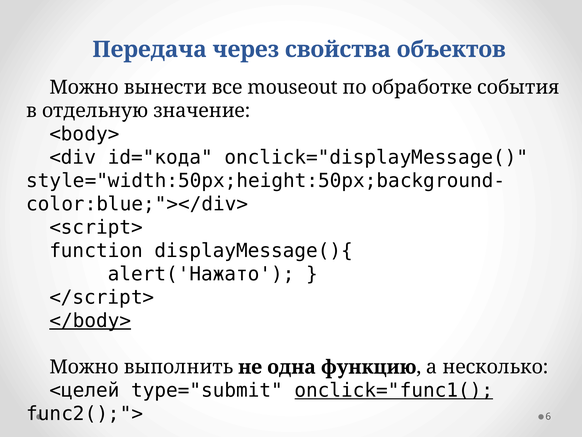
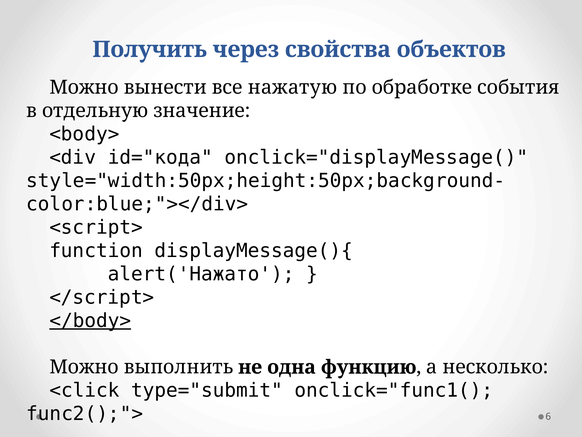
Передача: Передача -> Получить (150, 49)
mouseout: mouseout -> нажатую (292, 87)
<целей: <целей -> <click (84, 390)
onclick="func1( underline: present -> none (394, 390)
